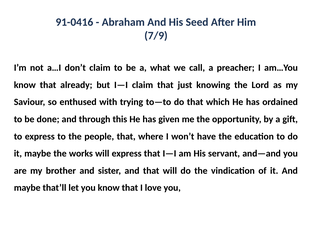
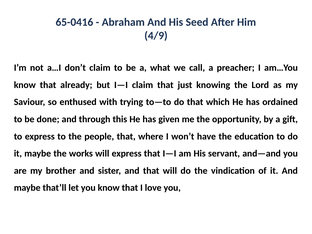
91-0416: 91-0416 -> 65-0416 (74, 22)
7/9: 7/9 -> 4/9 (156, 36)
